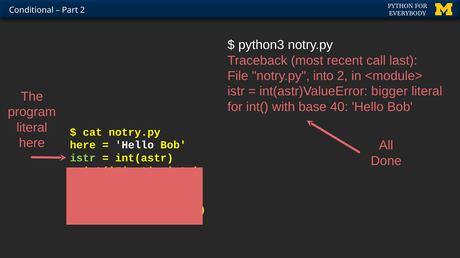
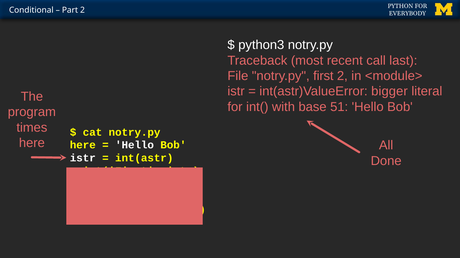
into: into -> first (323, 76)
40: 40 -> 51 (339, 107)
literal: literal -> times (32, 128)
istr colour: light green -> white (83, 158)
